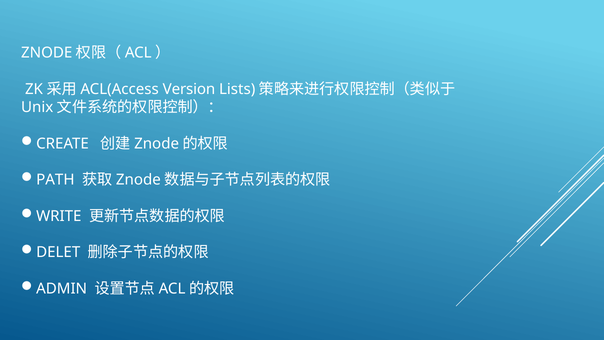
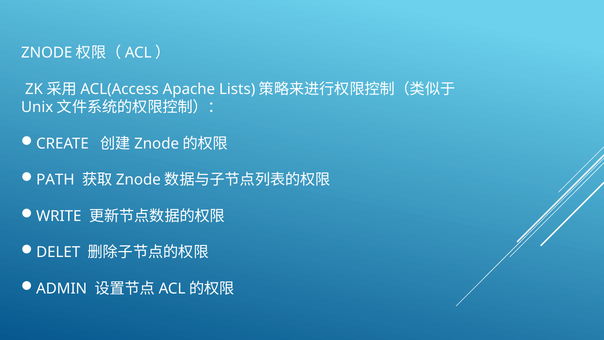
Version: Version -> Apache (189, 89)
